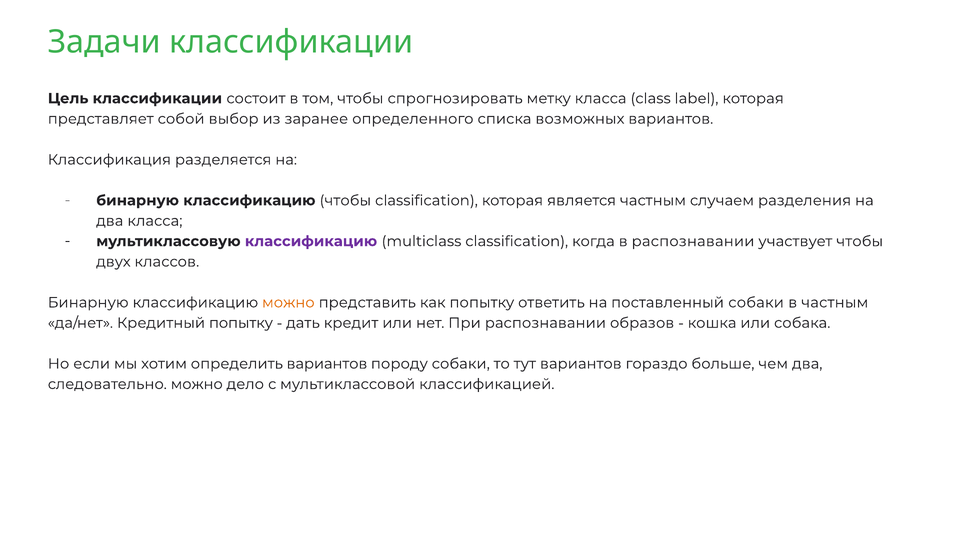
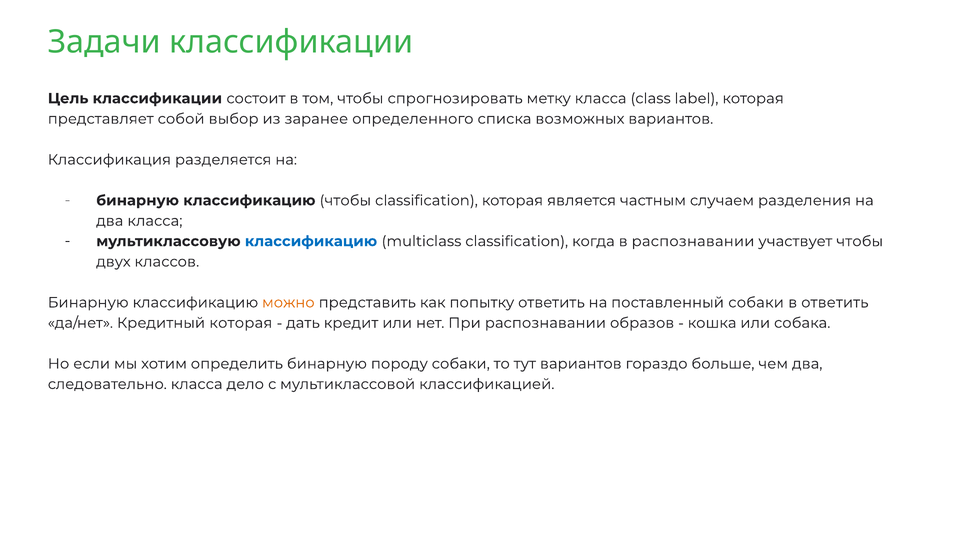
классификацию colour: purple -> blue (311, 241)
в частным: частным -> ответить (835, 303)
Кредитный попытку: попытку -> которая (241, 323)
определить вариантов: вариантов -> бинарную (327, 364)
следовательно можно: можно -> класса (197, 384)
